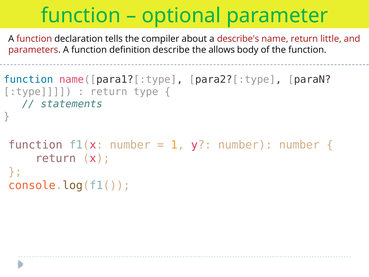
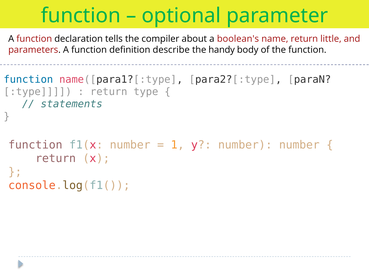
describe's: describe's -> boolean's (238, 39)
allows: allows -> handy (222, 50)
